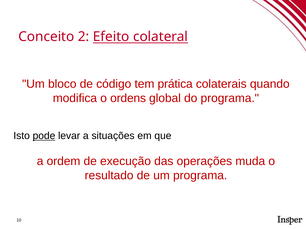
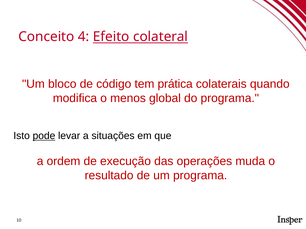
2: 2 -> 4 (84, 37)
ordens: ordens -> menos (128, 98)
